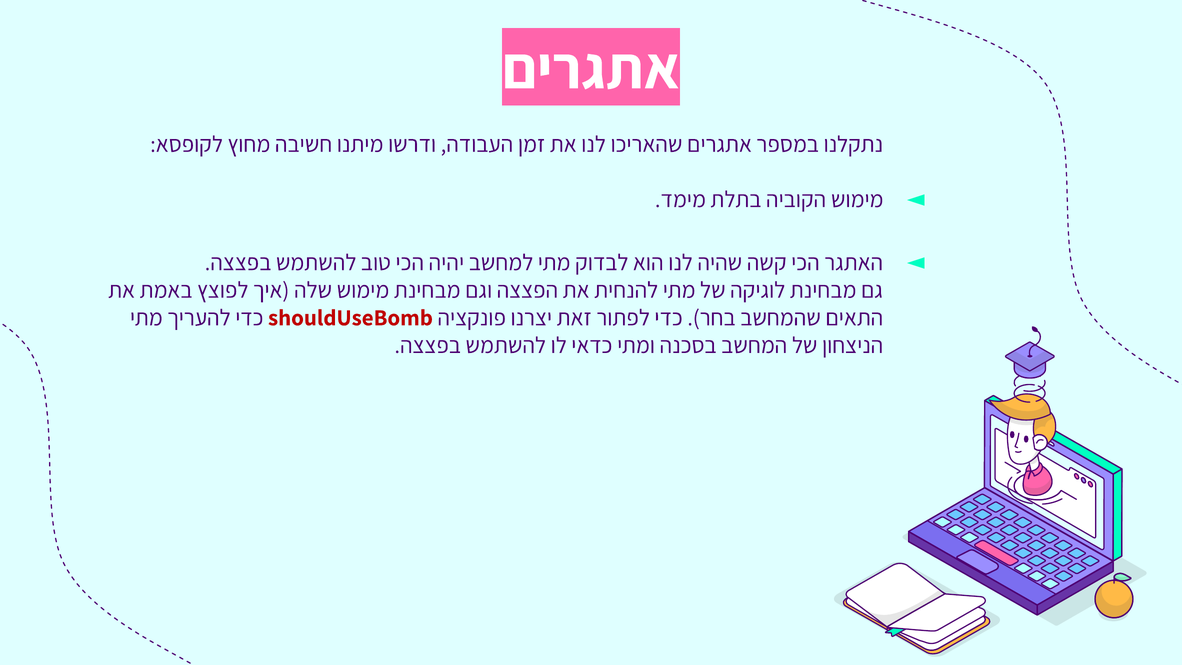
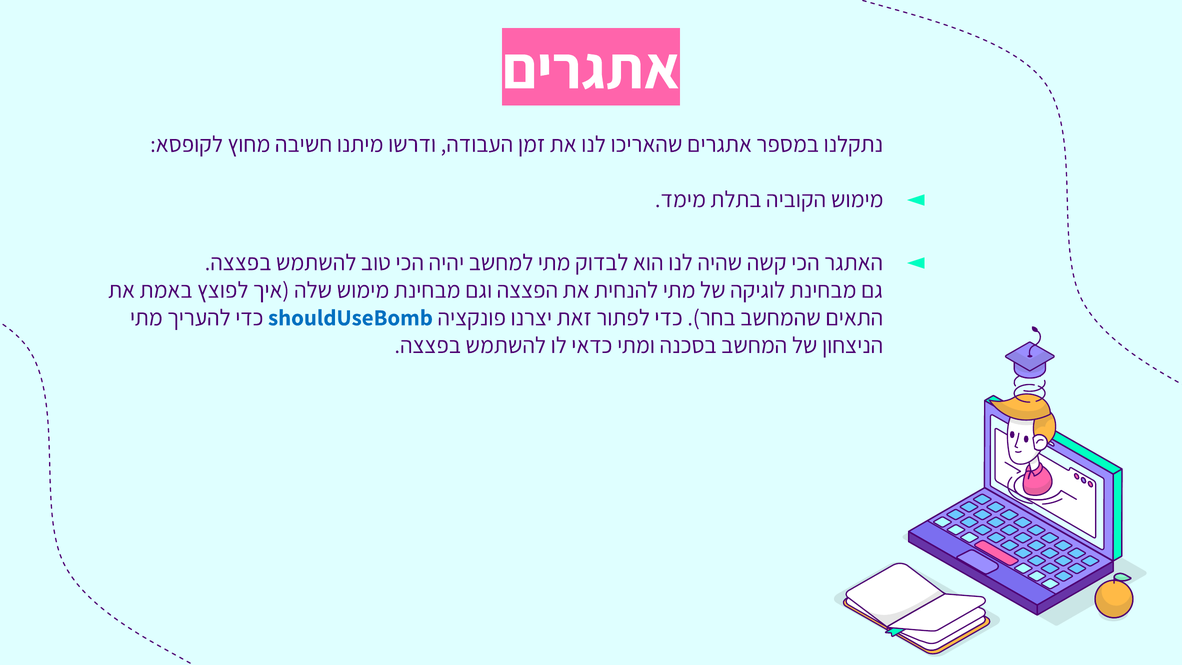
shouldUseBomb colour: red -> blue (350, 318)
